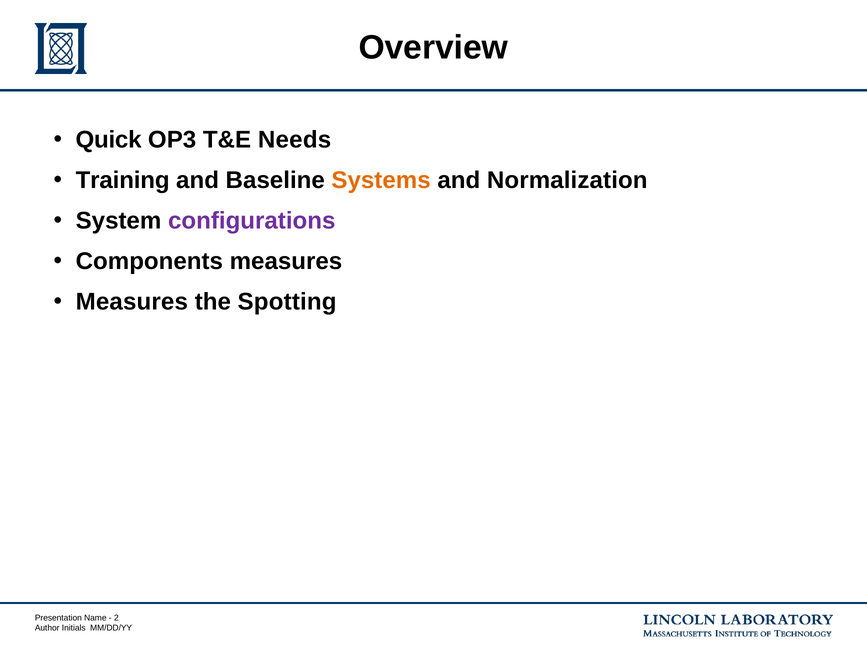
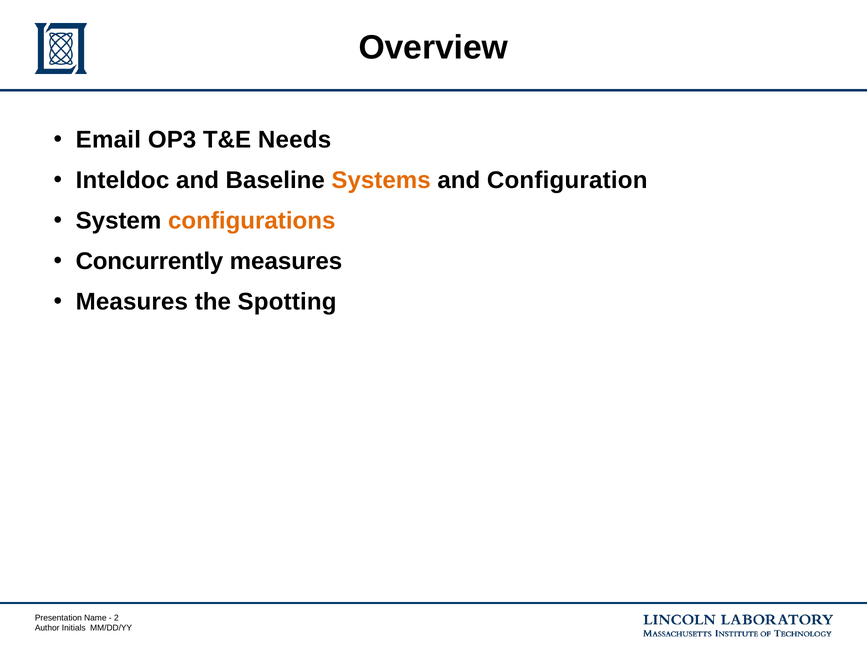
Quick: Quick -> Email (108, 140)
Training: Training -> Inteldoc (122, 180)
Normalization: Normalization -> Configuration (567, 180)
configurations colour: purple -> orange (252, 221)
Components: Components -> Concurrently (149, 261)
